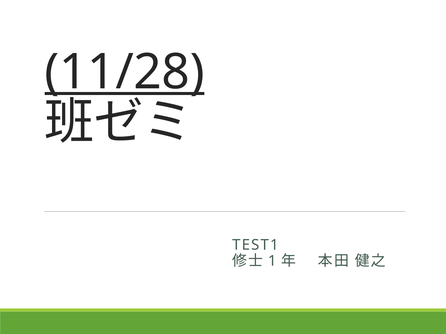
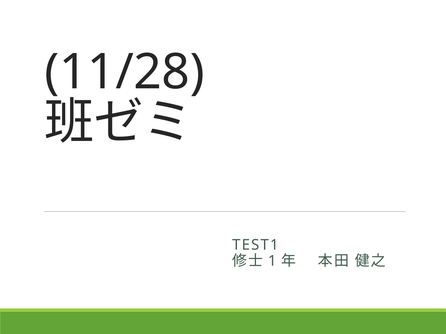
11/28 underline: present -> none (125, 72)
